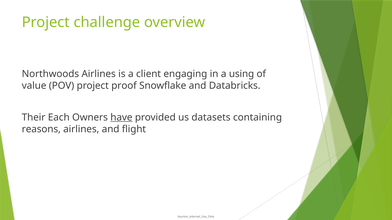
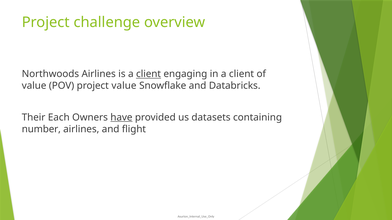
client underline: none -> present (149, 74)
in a using: using -> client (241, 74)
project proof: proof -> value (124, 86)
reasons: reasons -> number (41, 129)
